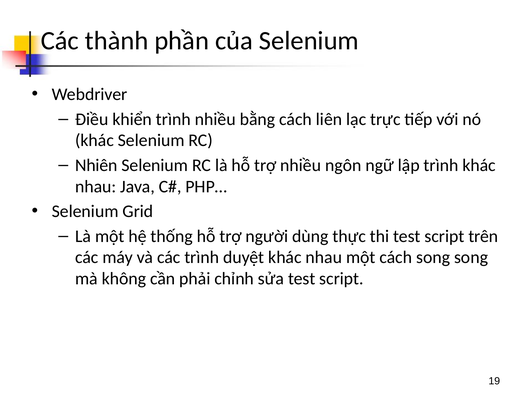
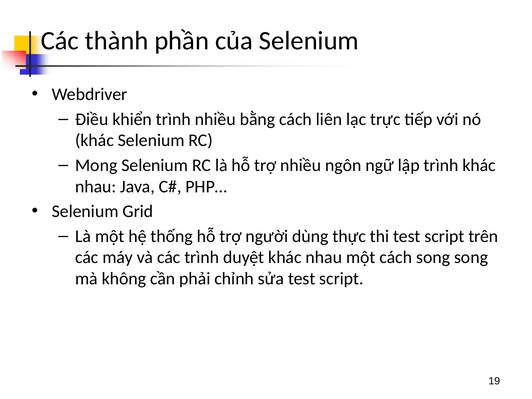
Nhiên: Nhiên -> Mong (96, 165)
